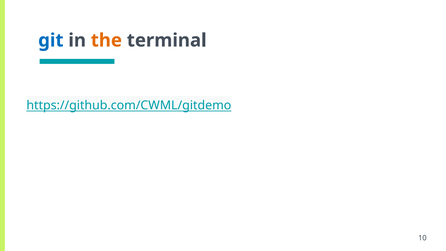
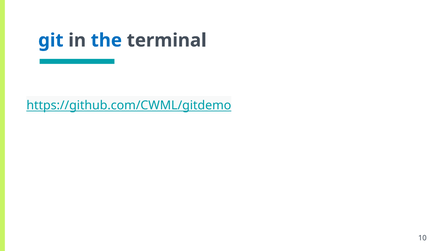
the colour: orange -> blue (106, 40)
